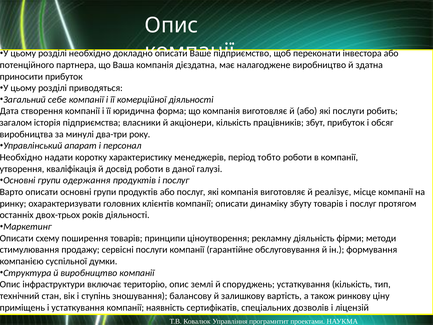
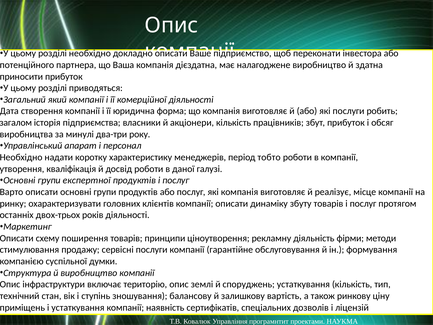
себе: себе -> який (57, 100)
одержання: одержання -> експертної (87, 180)
